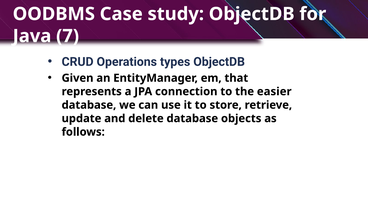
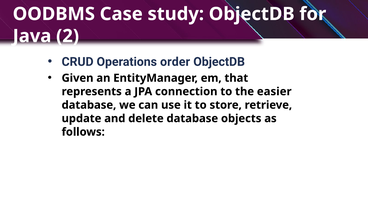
7: 7 -> 2 (68, 36)
types: types -> order (175, 62)
